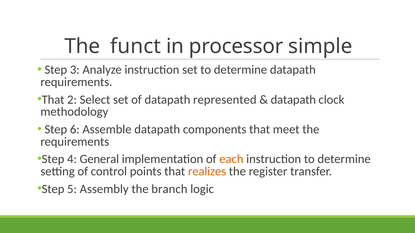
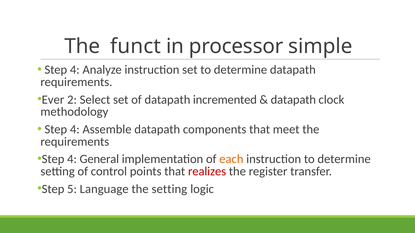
3: 3 -> 4 (75, 70)
That: That -> Ever (53, 100)
represented: represented -> incremented (225, 100)
6: 6 -> 4 (75, 130)
realizes colour: orange -> red (207, 172)
Assembly: Assembly -> Language (104, 189)
the branch: branch -> setting (169, 189)
